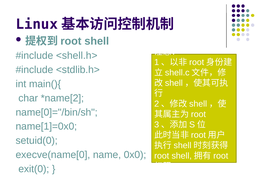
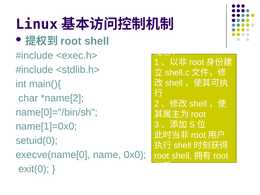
<shell.h>: <shell.h> -> <exec.h> (77, 56)
